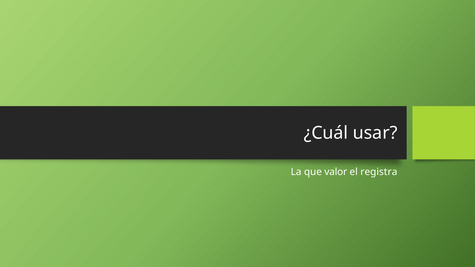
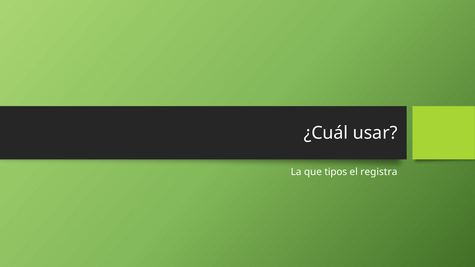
valor: valor -> tipos (336, 172)
